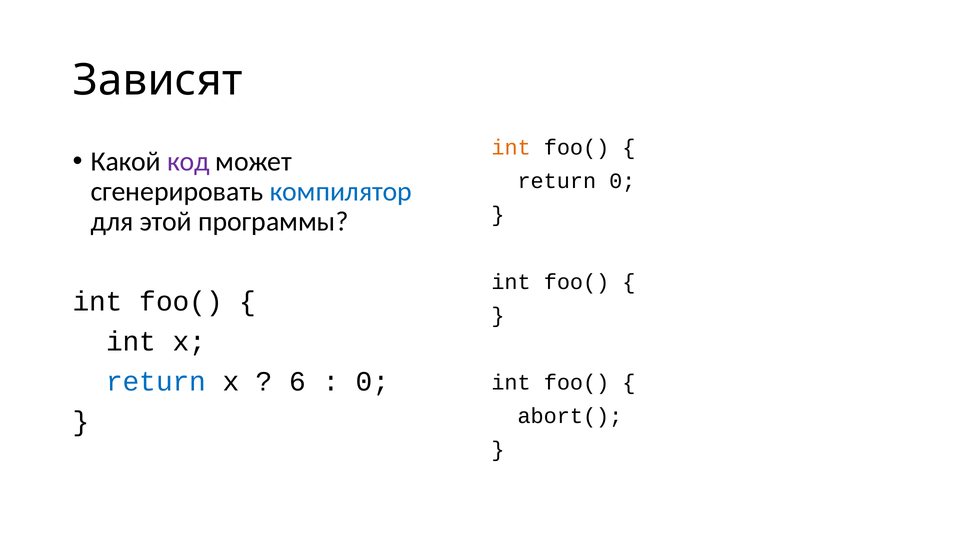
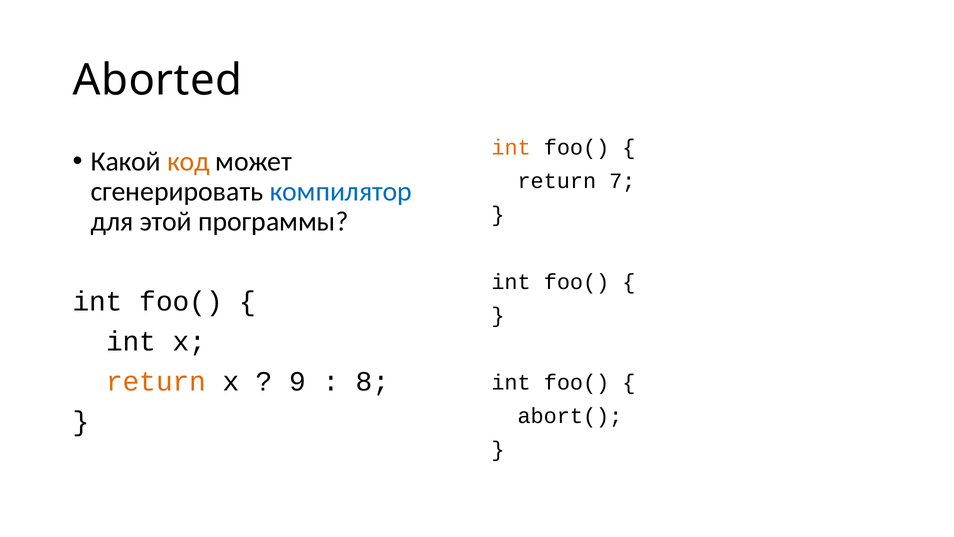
Зависят: Зависят -> Aborted (158, 80)
код colour: purple -> orange (188, 161)
return 0: 0 -> 7 (622, 181)
return colour: blue -> orange (156, 381)
6: 6 -> 9 (298, 381)
0: 0 -> 8 (373, 381)
